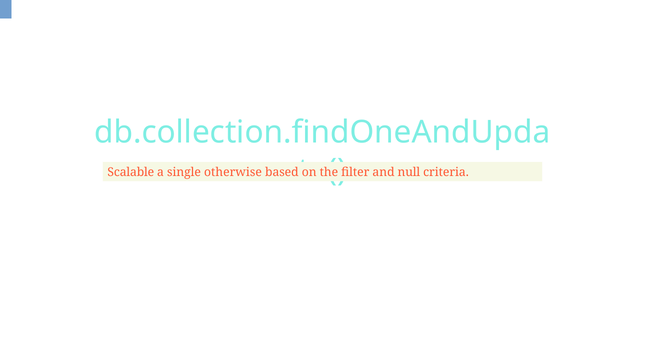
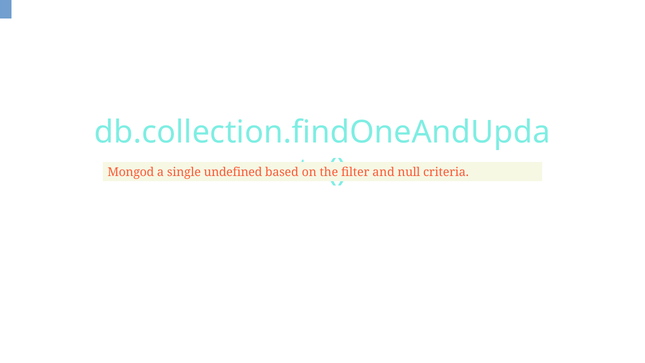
Scalable: Scalable -> Mongod (131, 172)
otherwise: otherwise -> undefined (233, 172)
